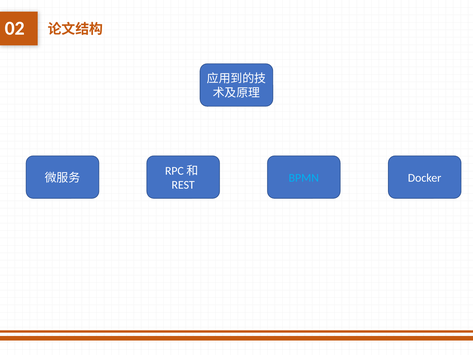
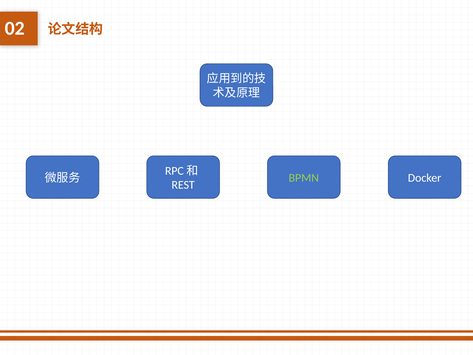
BPMN colour: light blue -> light green (304, 178)
